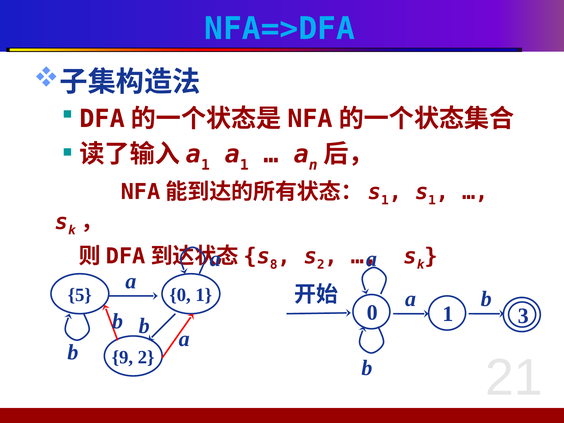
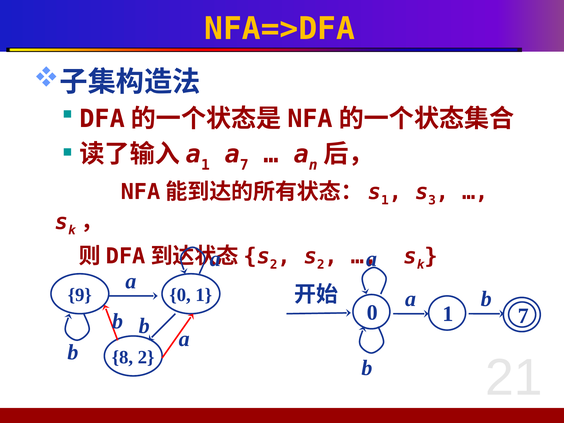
NFA=>DFA colour: light blue -> yellow (280, 29)
a 1: 1 -> 7 (244, 165)
1: 1 -> 3 (432, 200)
8: 8 -> 2 (274, 265)
5: 5 -> 9 (80, 295)
1 3: 3 -> 7 (523, 316)
9: 9 -> 8 (122, 357)
